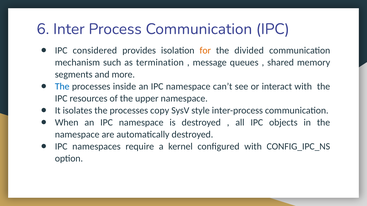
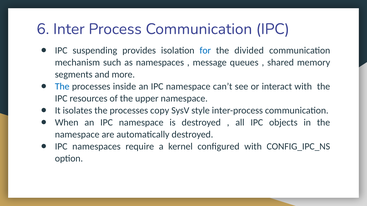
considered: considered -> suspending (95, 51)
for colour: orange -> blue (205, 51)
as termination: termination -> namespaces (160, 63)
